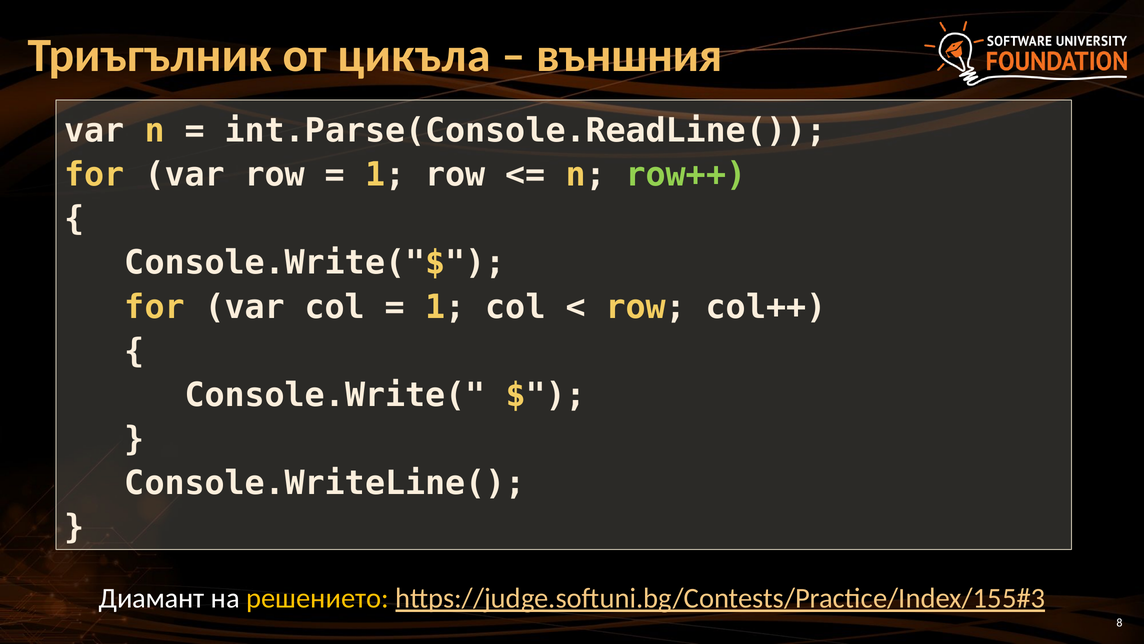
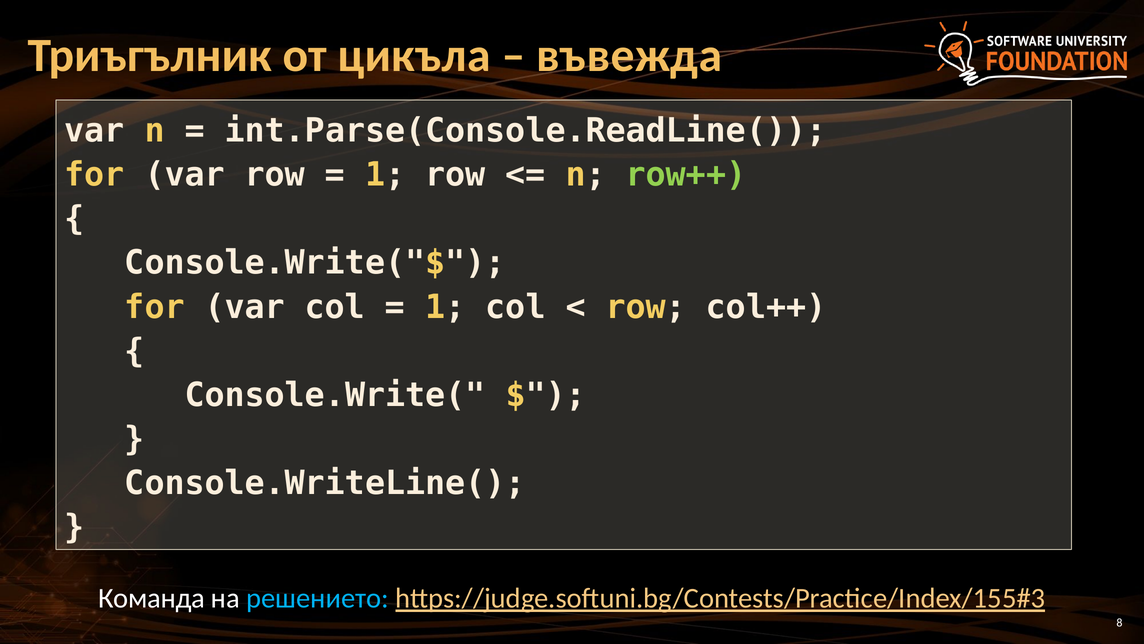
външния: външния -> въвежда (629, 56)
Диамант: Диамант -> Команда (152, 598)
решението colour: yellow -> light blue (318, 598)
